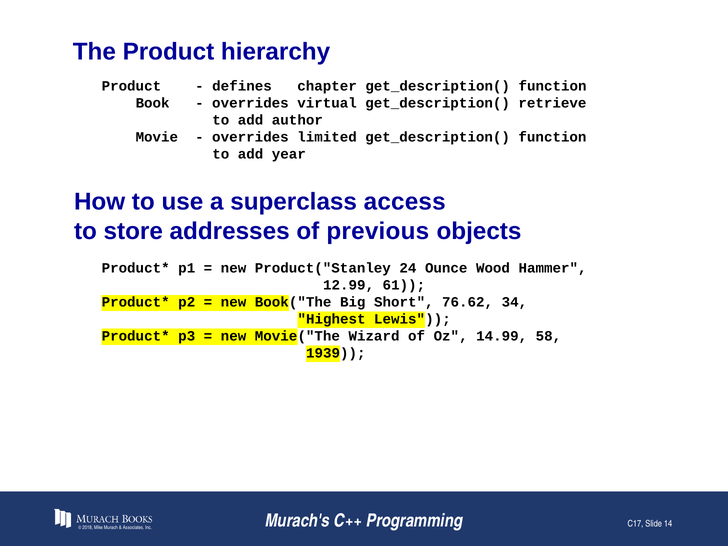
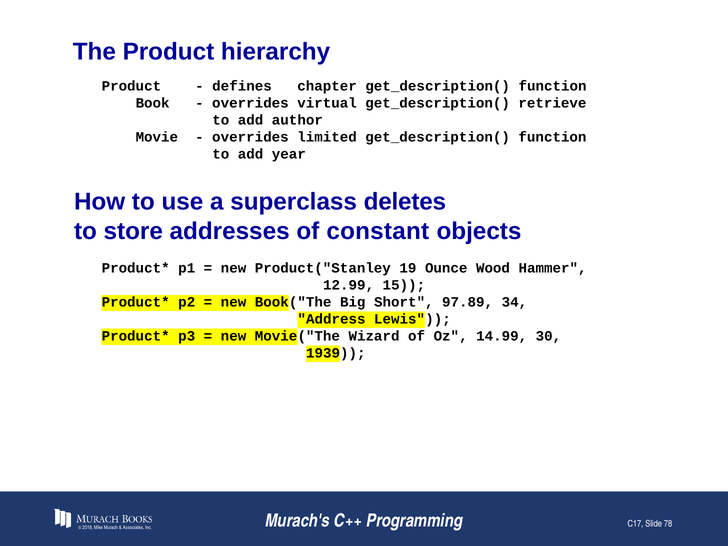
access: access -> deletes (405, 202)
previous: previous -> constant (378, 231)
24: 24 -> 19 (408, 268)
61: 61 -> 15 (404, 285)
76.62: 76.62 -> 97.89 (468, 302)
Highest: Highest -> Address (332, 319)
58: 58 -> 30 (548, 336)
14: 14 -> 78 (668, 524)
